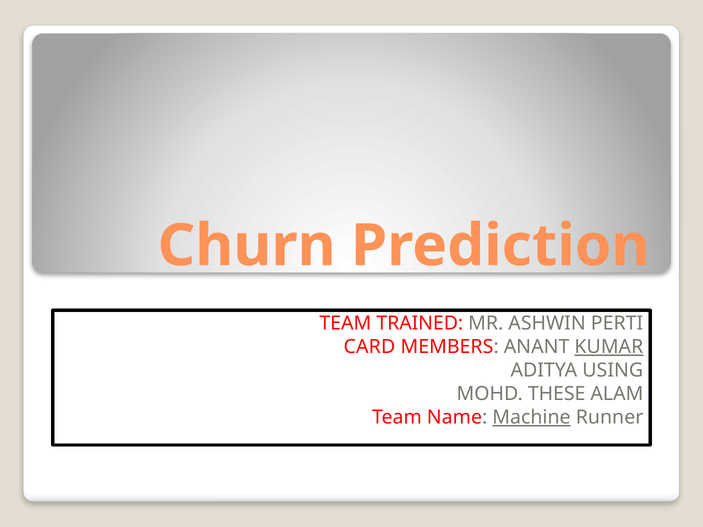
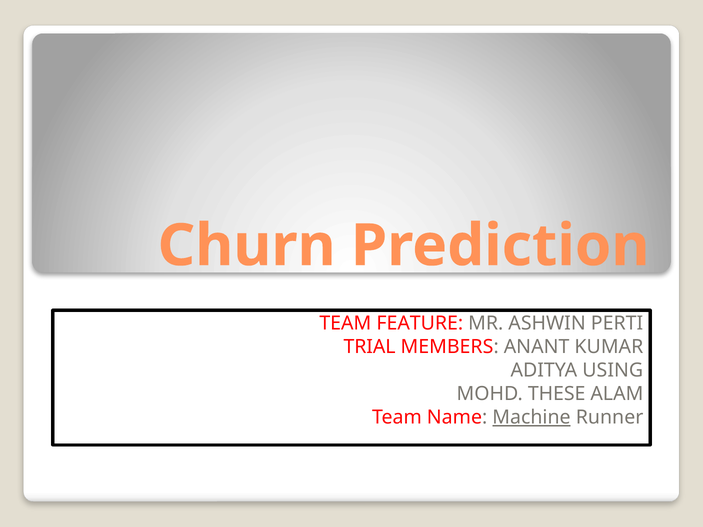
TRAINED: TRAINED -> FEATURE (420, 324)
CARD: CARD -> TRIAL (370, 347)
KUMAR underline: present -> none (609, 347)
